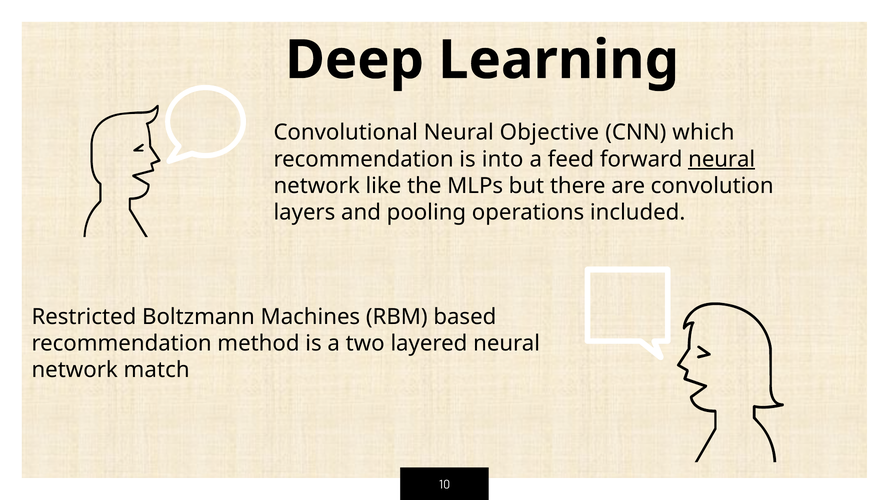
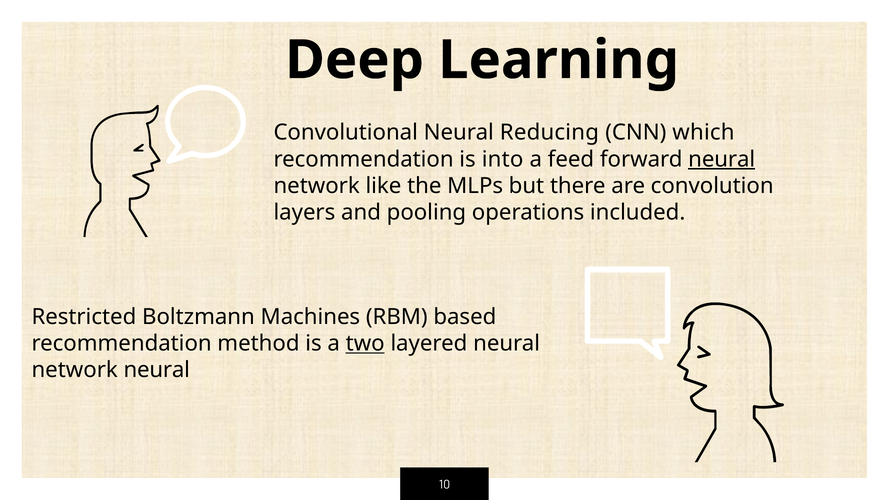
Objective: Objective -> Reducing (549, 133)
two underline: none -> present (365, 343)
network match: match -> neural (157, 370)
